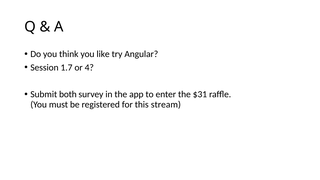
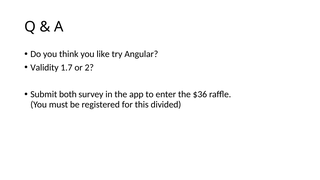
Session: Session -> Validity (44, 68)
4: 4 -> 2 (89, 68)
$31: $31 -> $36 (200, 94)
stream: stream -> divided (166, 104)
